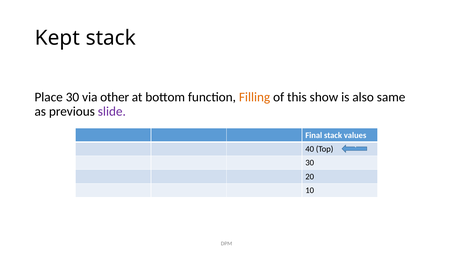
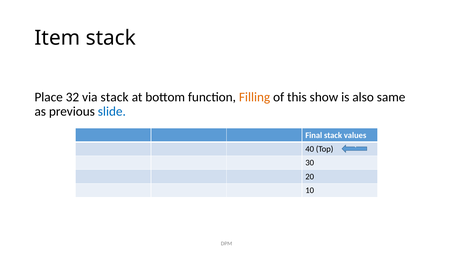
Kept: Kept -> Item (57, 38)
Place 30: 30 -> 32 (72, 97)
via other: other -> stack (115, 97)
slide colour: purple -> blue (112, 111)
